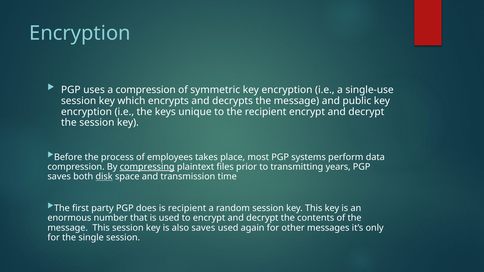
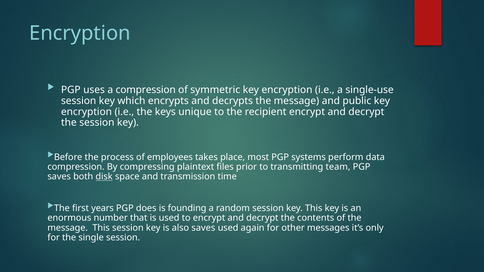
compressing underline: present -> none (147, 167)
years: years -> team (338, 167)
party: party -> years (103, 208)
is recipient: recipient -> founding (187, 208)
